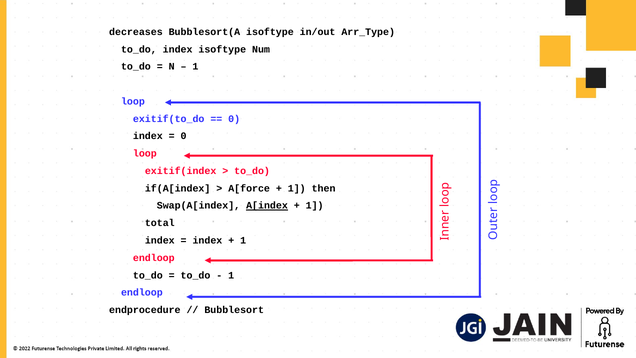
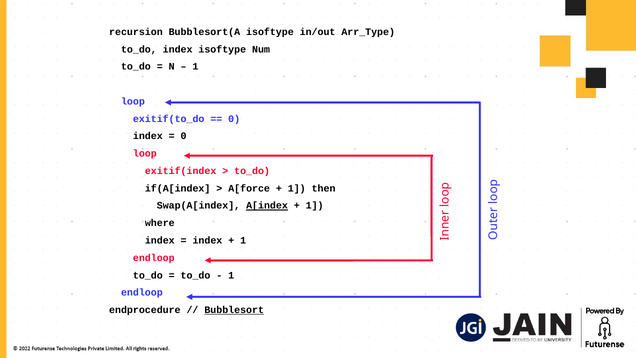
decreases: decreases -> recursion (136, 32)
total: total -> where (160, 223)
Bubblesort underline: none -> present (234, 310)
